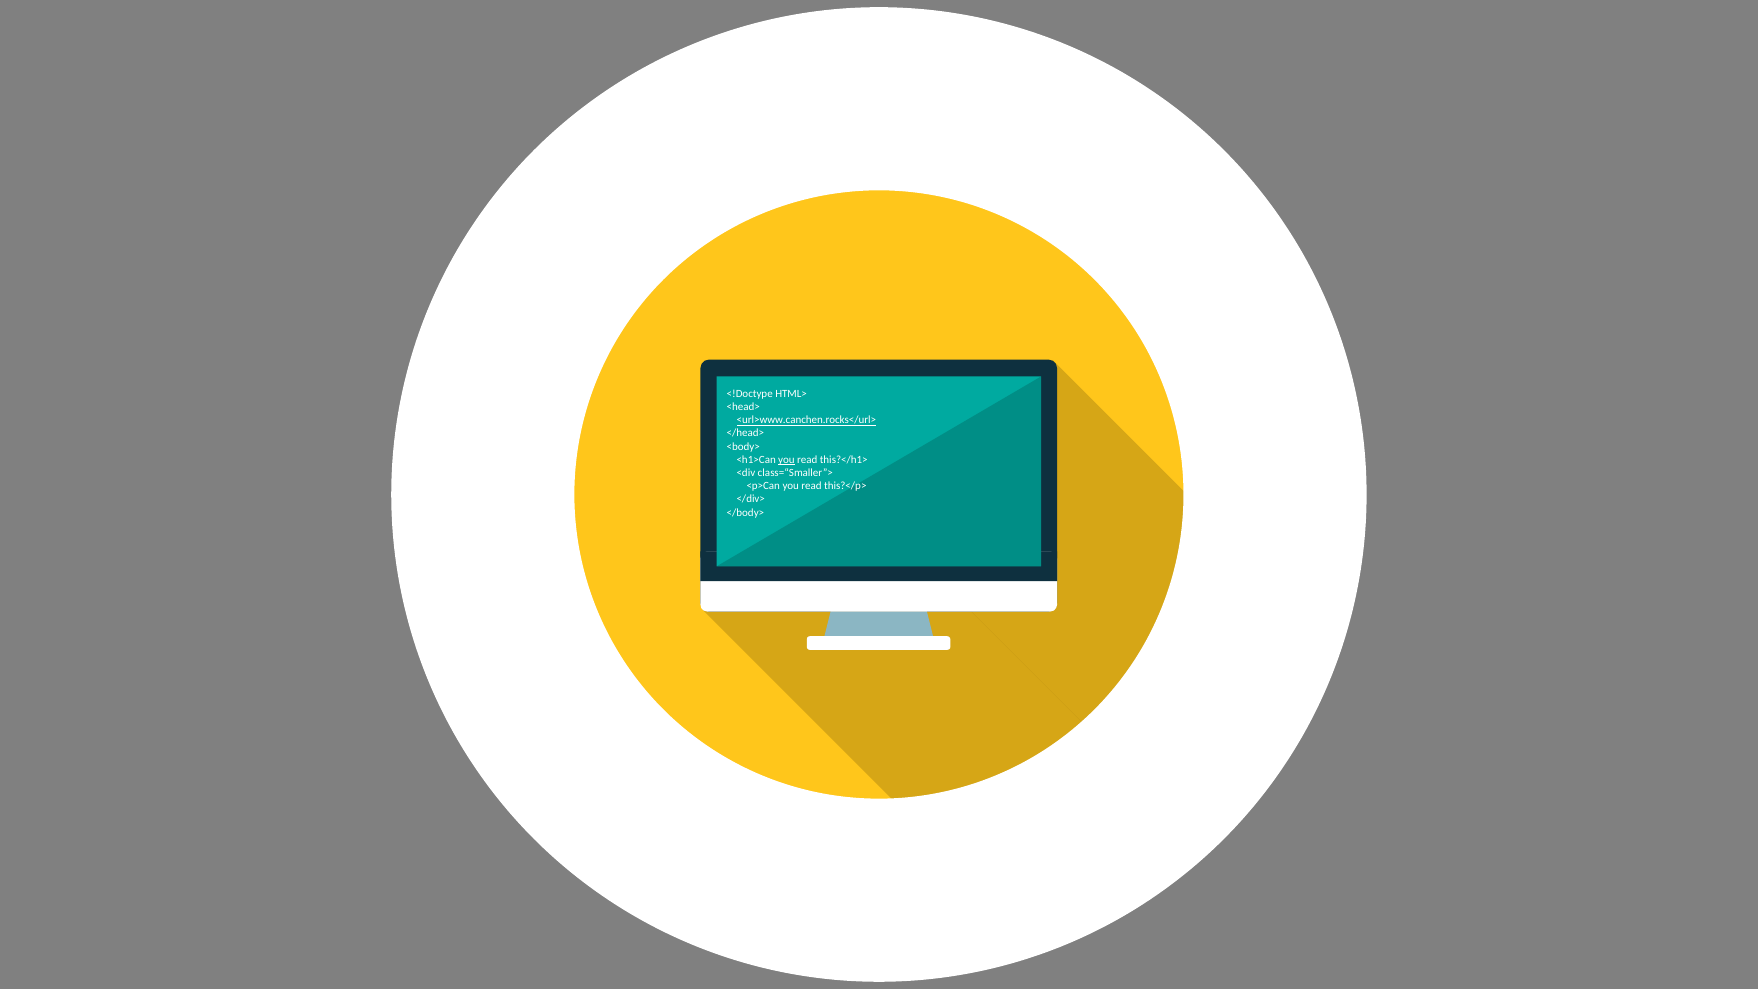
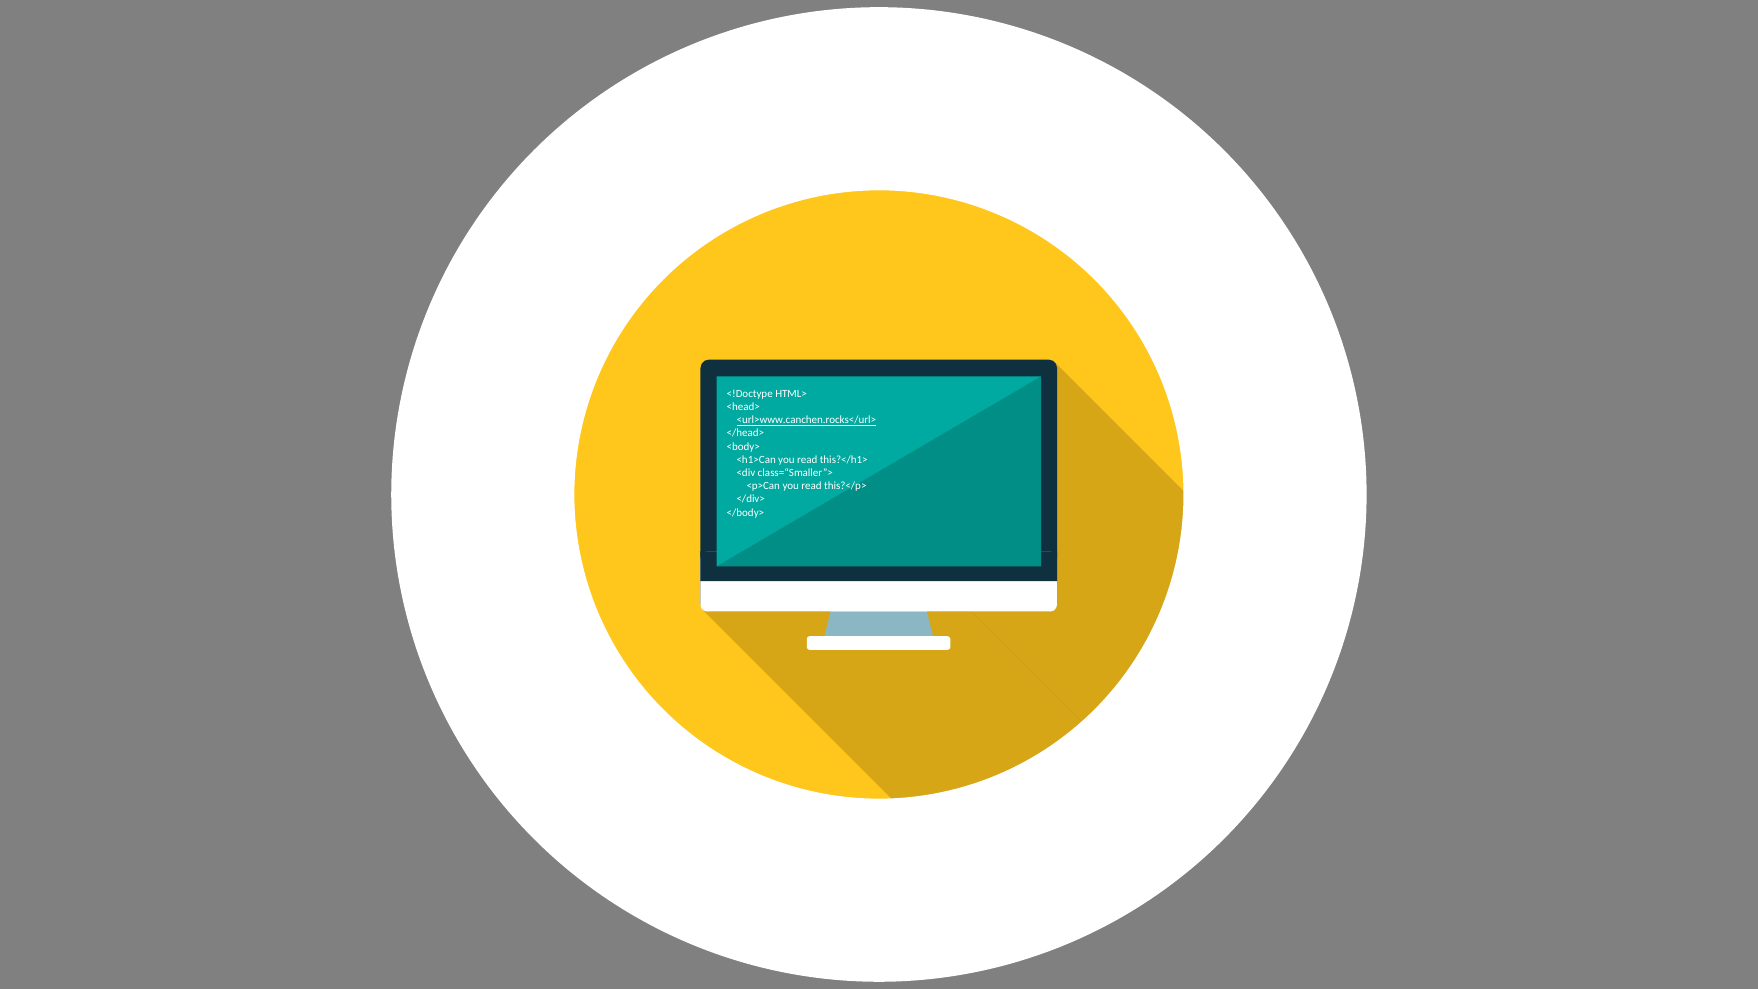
you underline: present -> none (786, 460)
